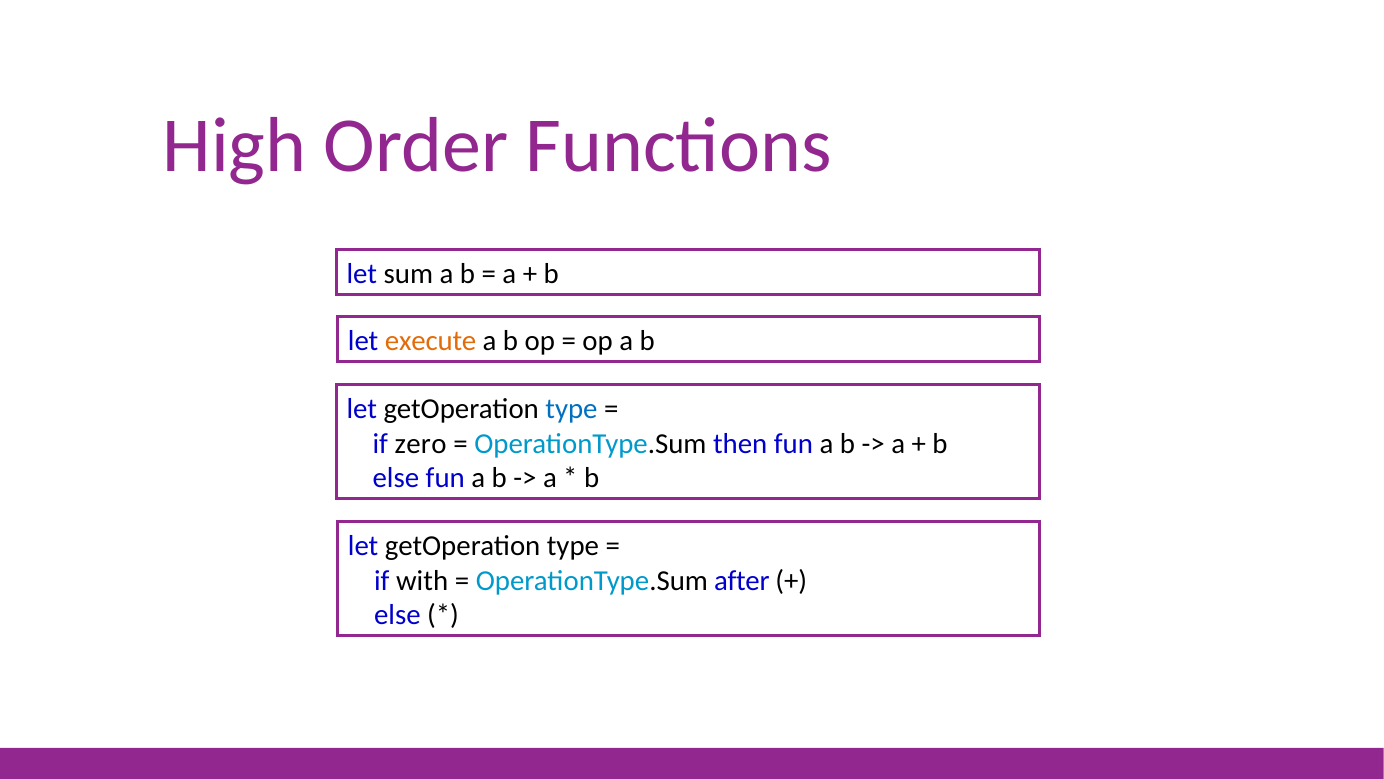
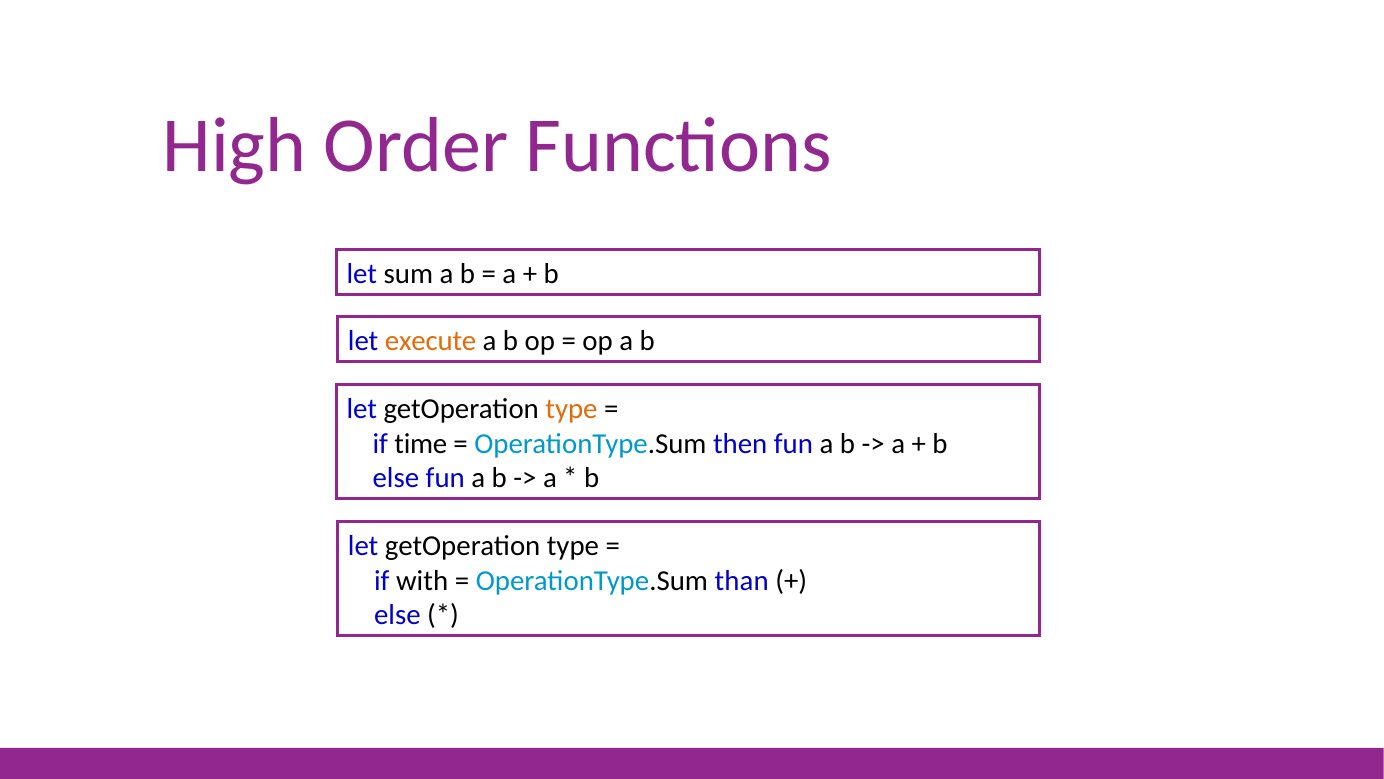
type colour: blue -> orange (571, 409)
zero: zero -> time (421, 443)
after: after -> than (742, 580)
